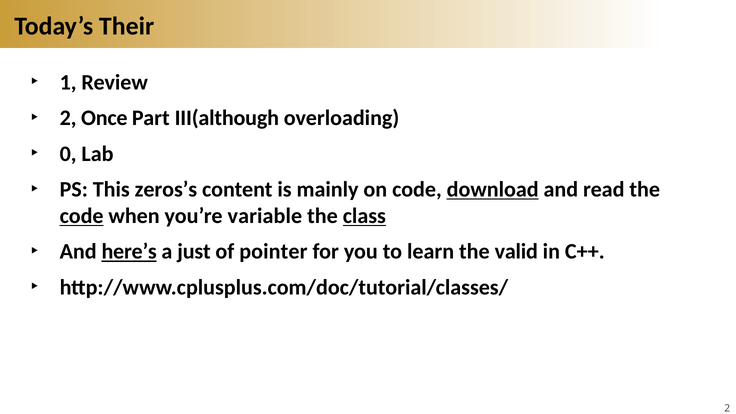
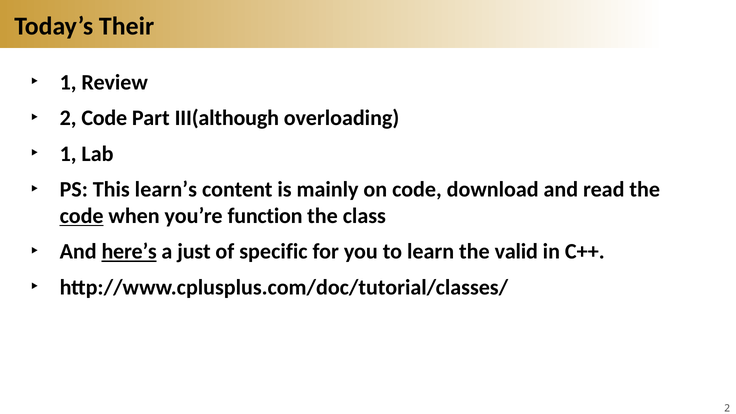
2 Once: Once -> Code (104, 118)
0: 0 -> 1 (68, 154)
zeros’s: zeros’s -> learn’s (166, 190)
download underline: present -> none (493, 190)
variable: variable -> function (265, 216)
class underline: present -> none (364, 216)
pointer: pointer -> specific (273, 252)
